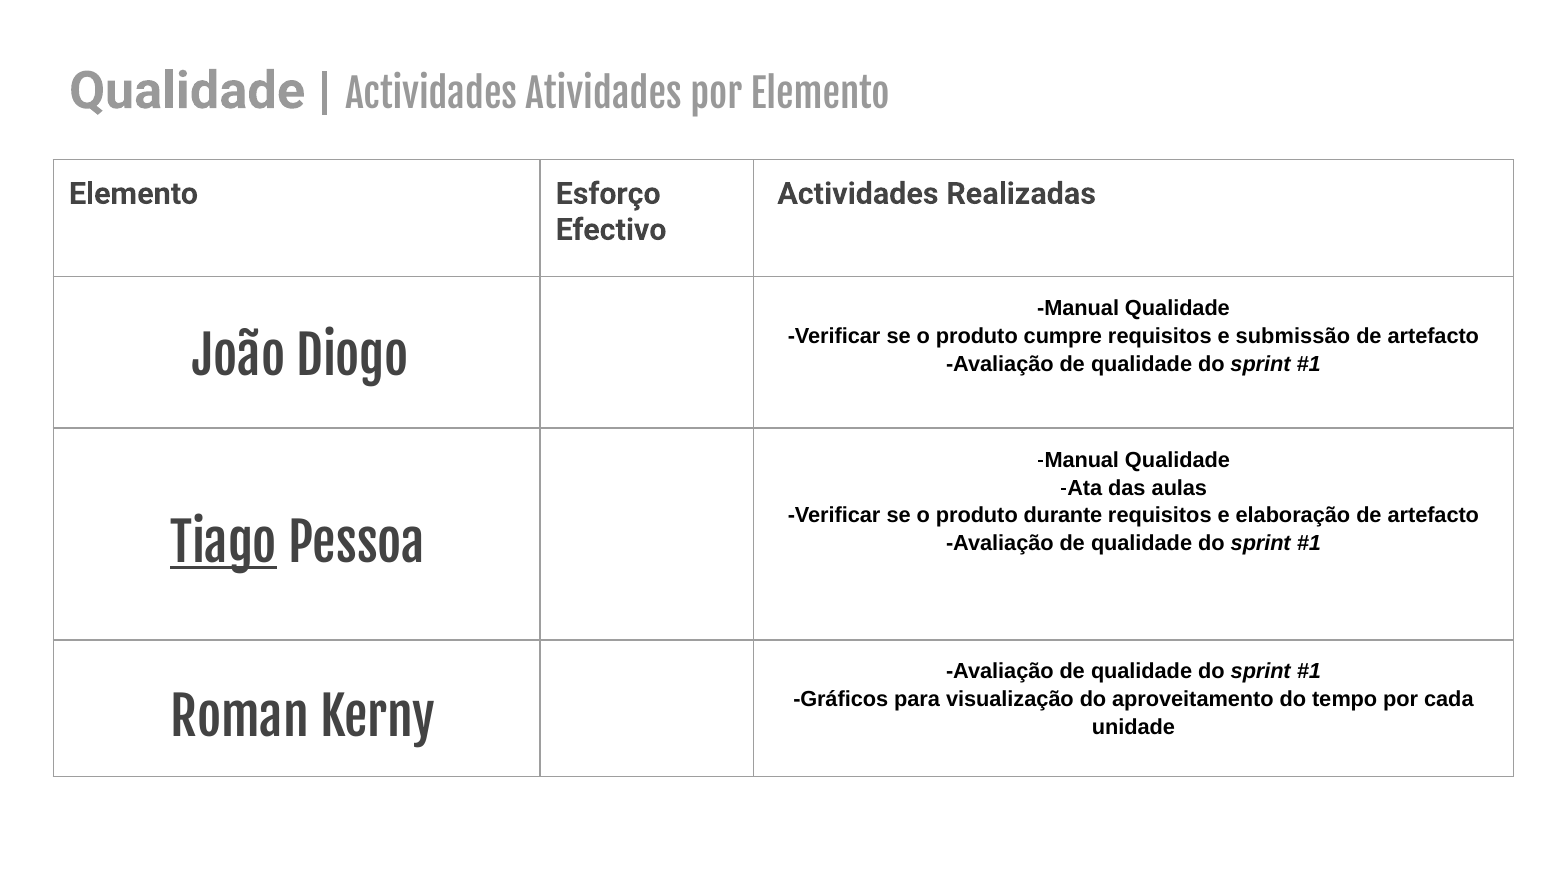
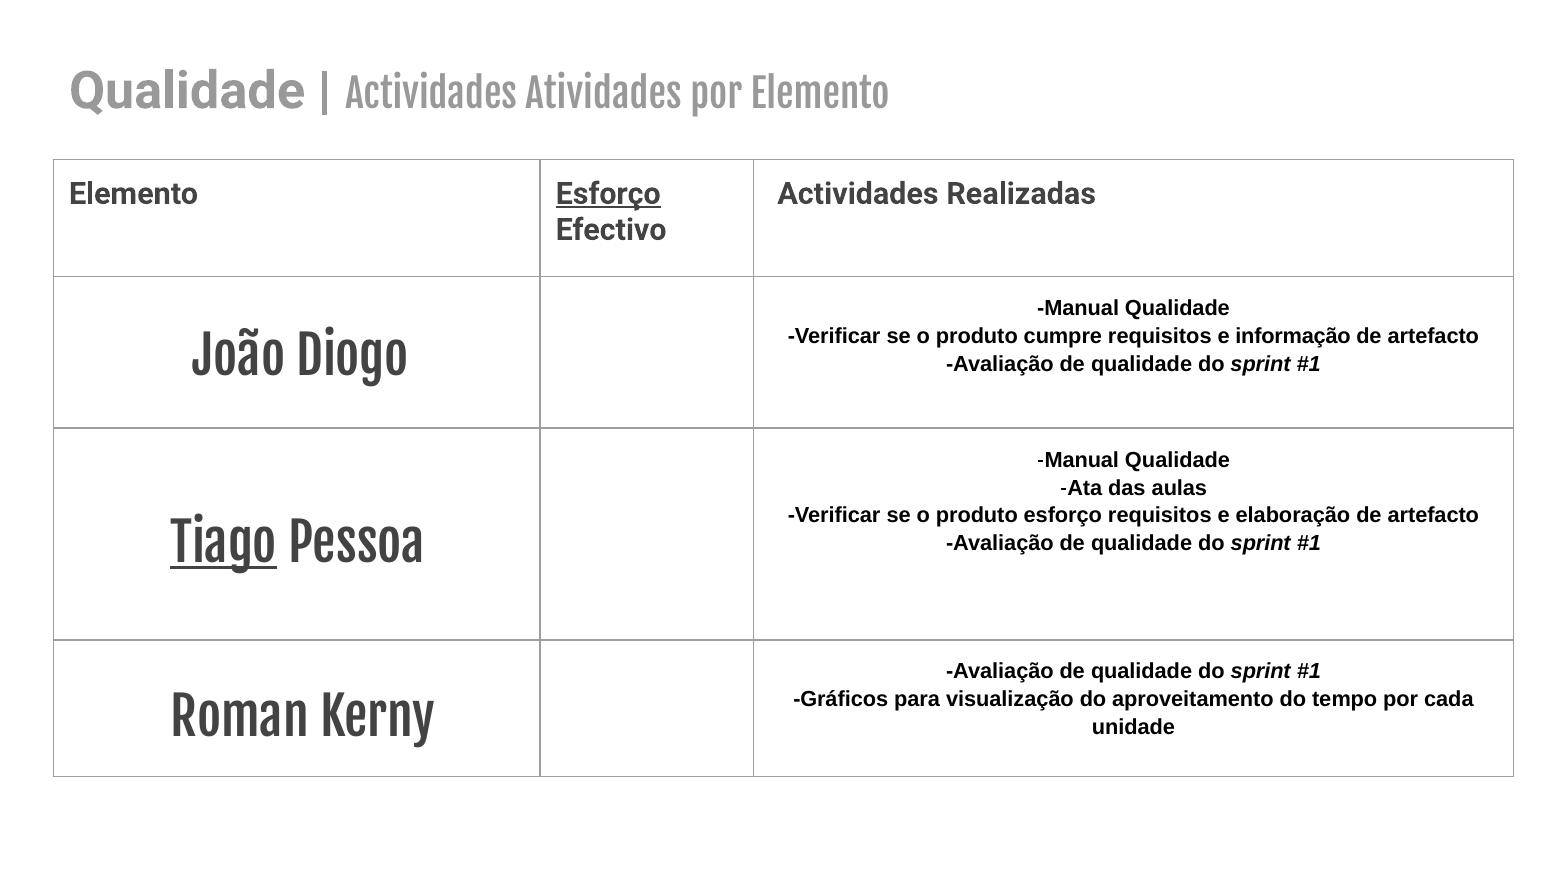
Esforço underline: none -> present (608, 194)
submissão: submissão -> informação (1293, 336)
produto durante: durante -> esforço (1063, 515)
